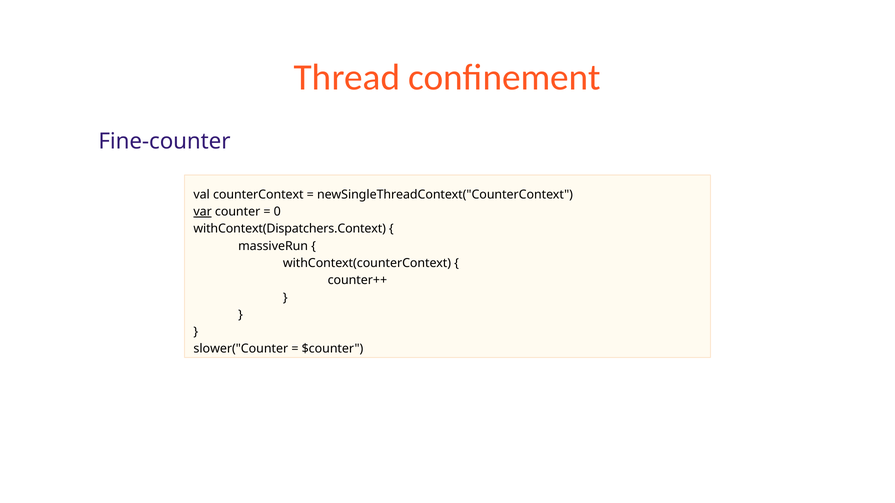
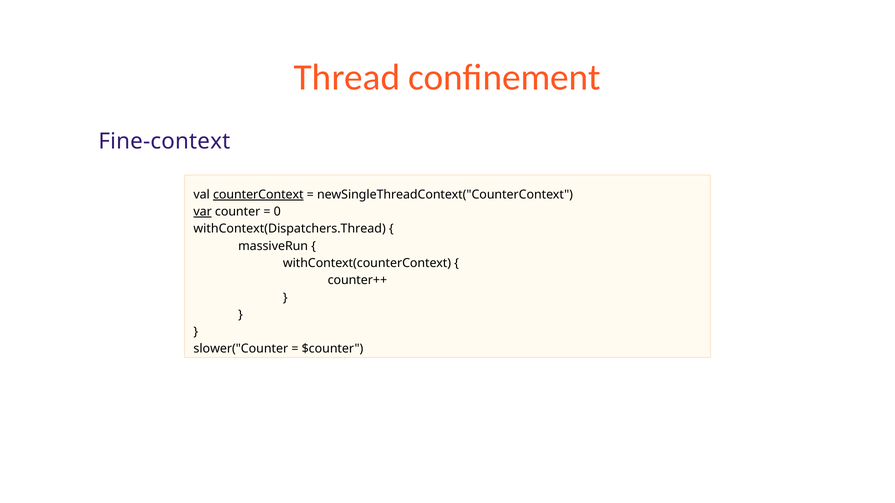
Fine-counter: Fine-counter -> Fine-context (164, 142)
counterContext underline: none -> present (258, 195)
withContext(Dispatchers.Context: withContext(Dispatchers.Context -> withContext(Dispatchers.Thread (290, 229)
